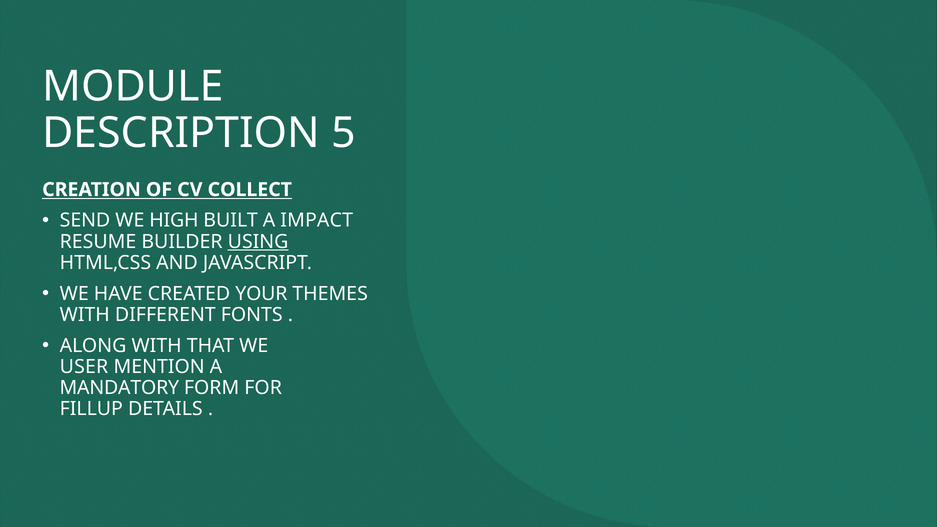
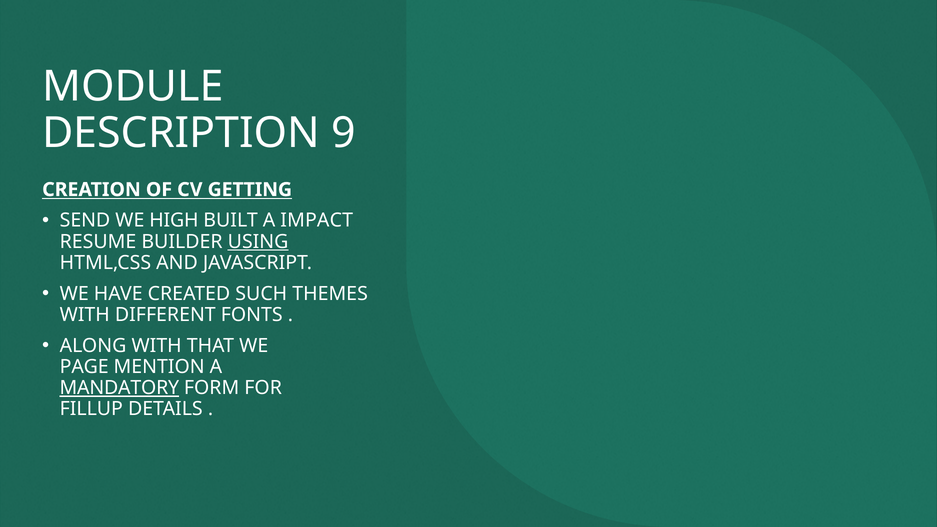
5: 5 -> 9 (343, 133)
COLLECT: COLLECT -> GETTING (250, 190)
YOUR: YOUR -> SUCH (261, 294)
USER: USER -> PAGE (84, 367)
MANDATORY underline: none -> present (119, 388)
